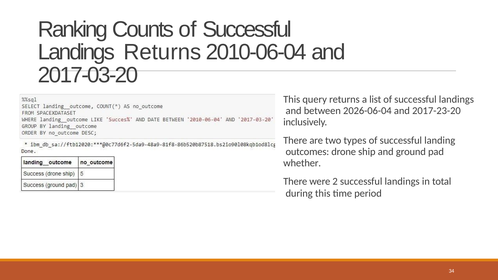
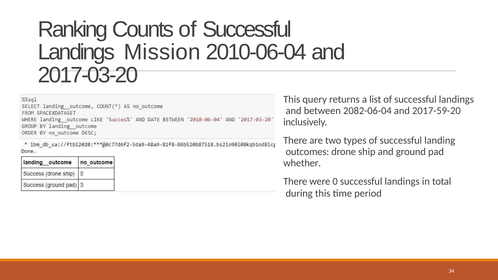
Landings Returns: Returns -> Mission (162, 52)
2026-06-04: 2026-06-04 -> 2082-06-04 (367, 111)
2017-23-20: 2017-23-20 -> 2017-59-20 (436, 111)
2: 2 -> 0 (335, 181)
